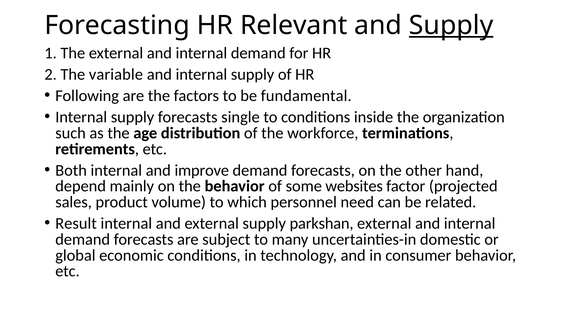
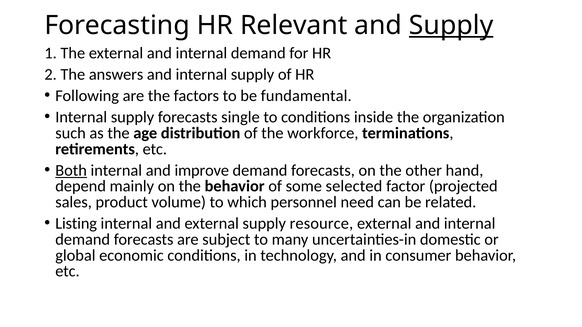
variable: variable -> answers (116, 75)
Both underline: none -> present (71, 171)
websites: websites -> selected (354, 186)
Result: Result -> Listing (76, 224)
parkshan: parkshan -> resource (321, 224)
